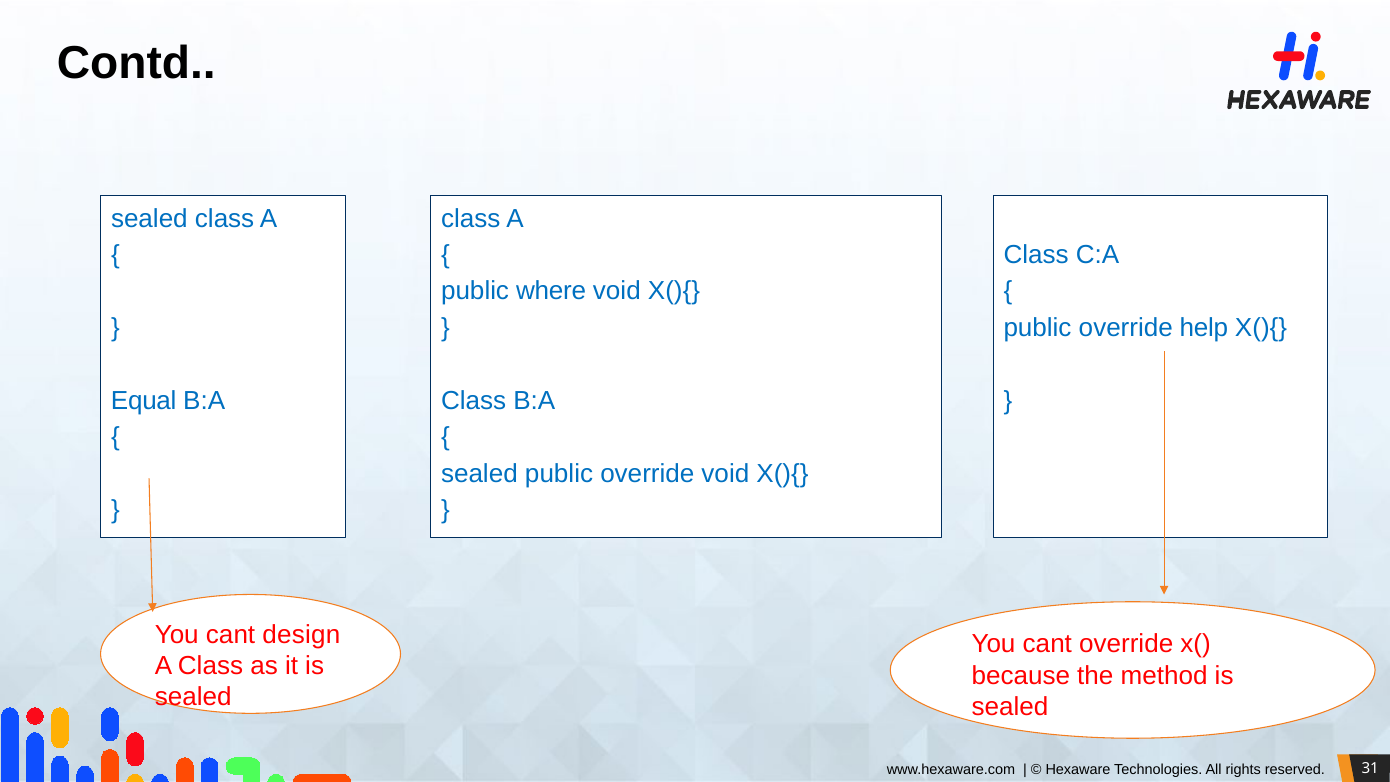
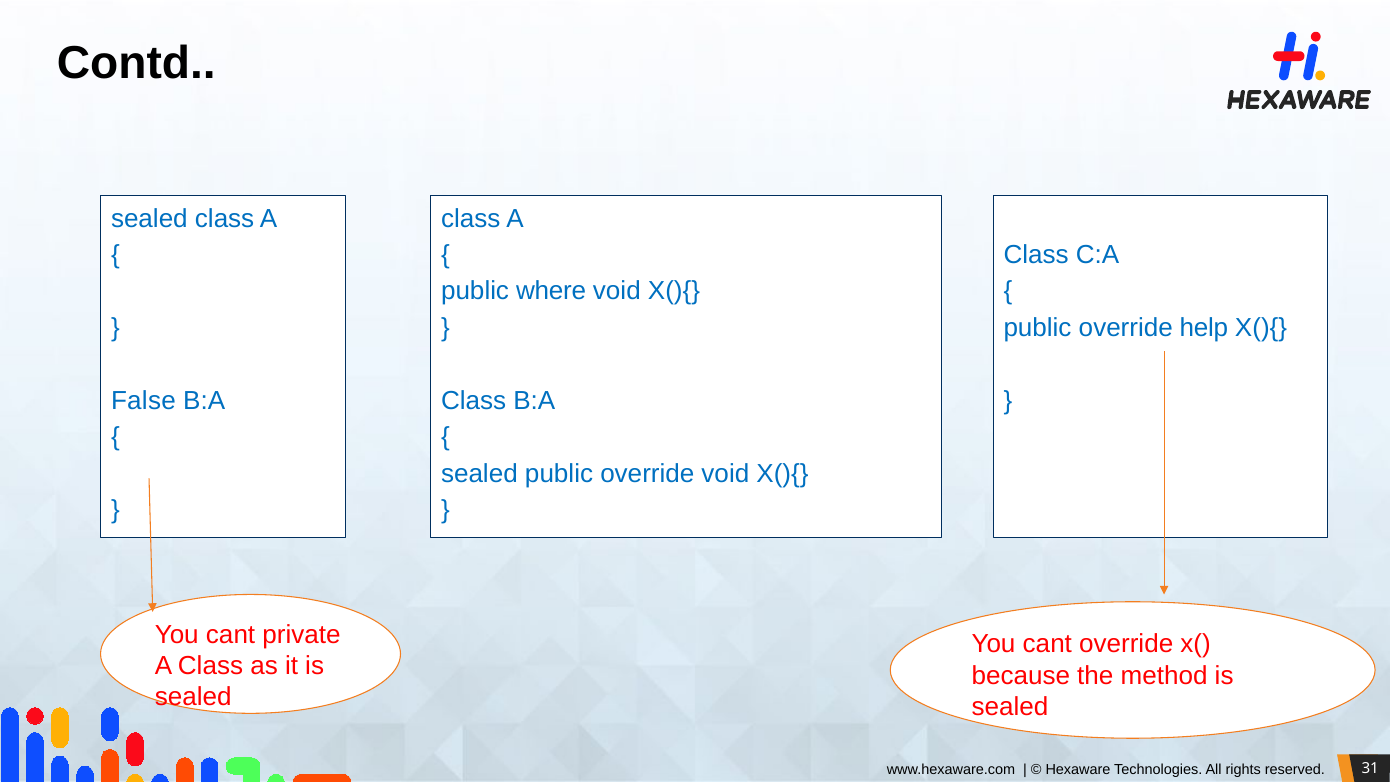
Equal: Equal -> False (143, 401)
design: design -> private (301, 634)
